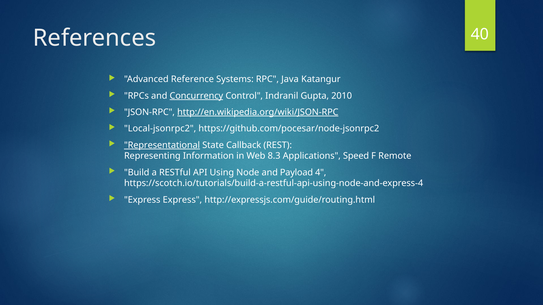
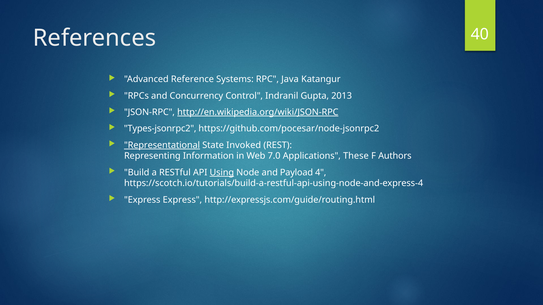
Concurrency underline: present -> none (196, 96)
2010: 2010 -> 2013 (342, 96)
Local-jsonrpc2: Local-jsonrpc2 -> Types-jsonrpc2 (160, 129)
Callback: Callback -> Invoked (244, 145)
8.3: 8.3 -> 7.0 (274, 156)
Speed: Speed -> These (356, 156)
Remote: Remote -> Authors (395, 156)
Using underline: none -> present (222, 173)
